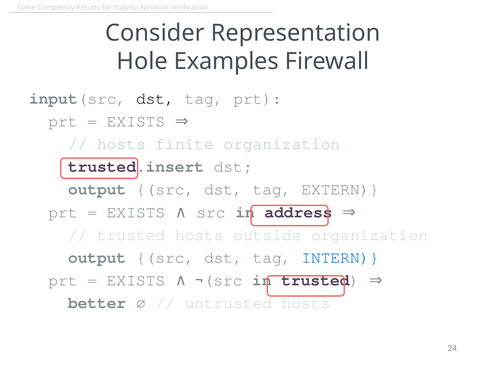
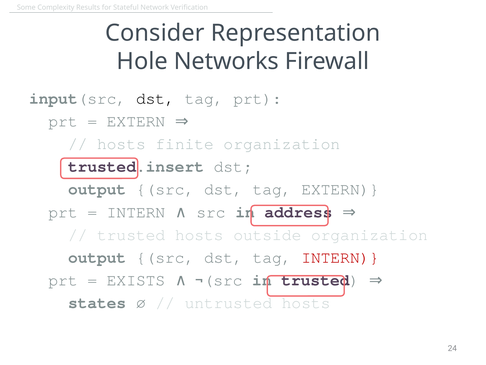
Examples: Examples -> Networks (226, 61)
EXISTS: EXISTS -> EXTERN (136, 121)
EXISTS: EXISTS -> INTERN (136, 212)
INTERN colour: blue -> red (340, 257)
better: better -> states (97, 302)
